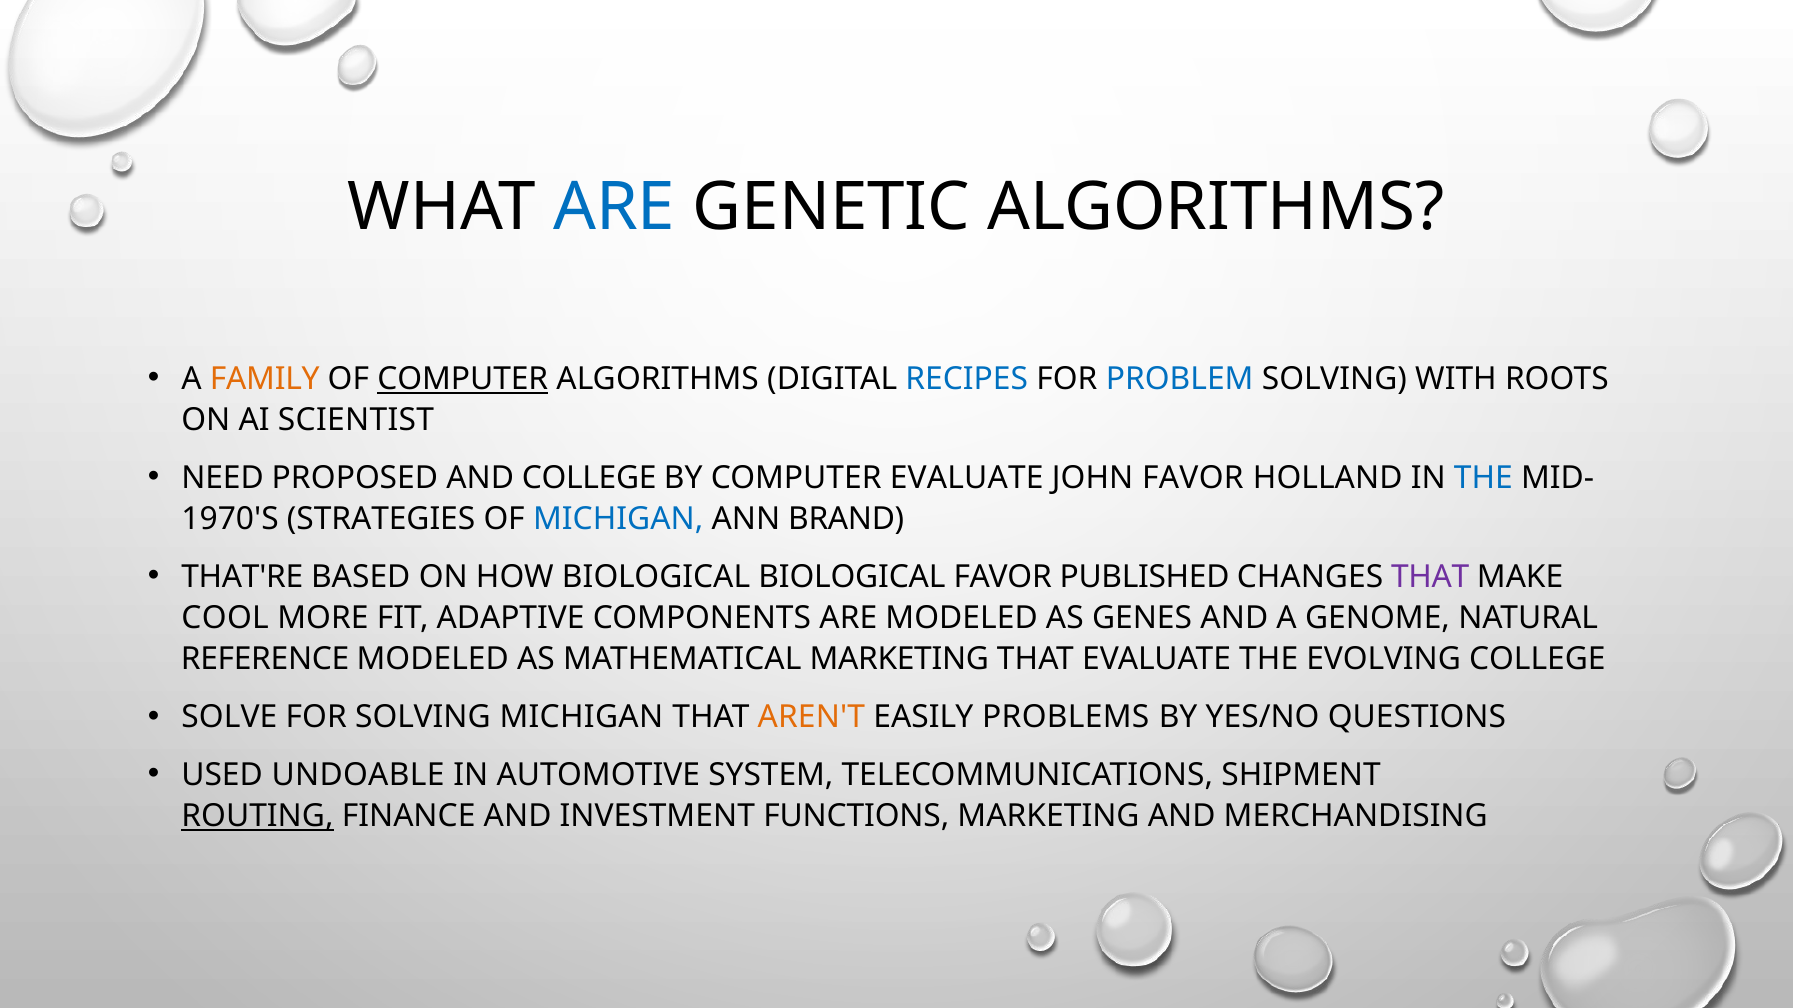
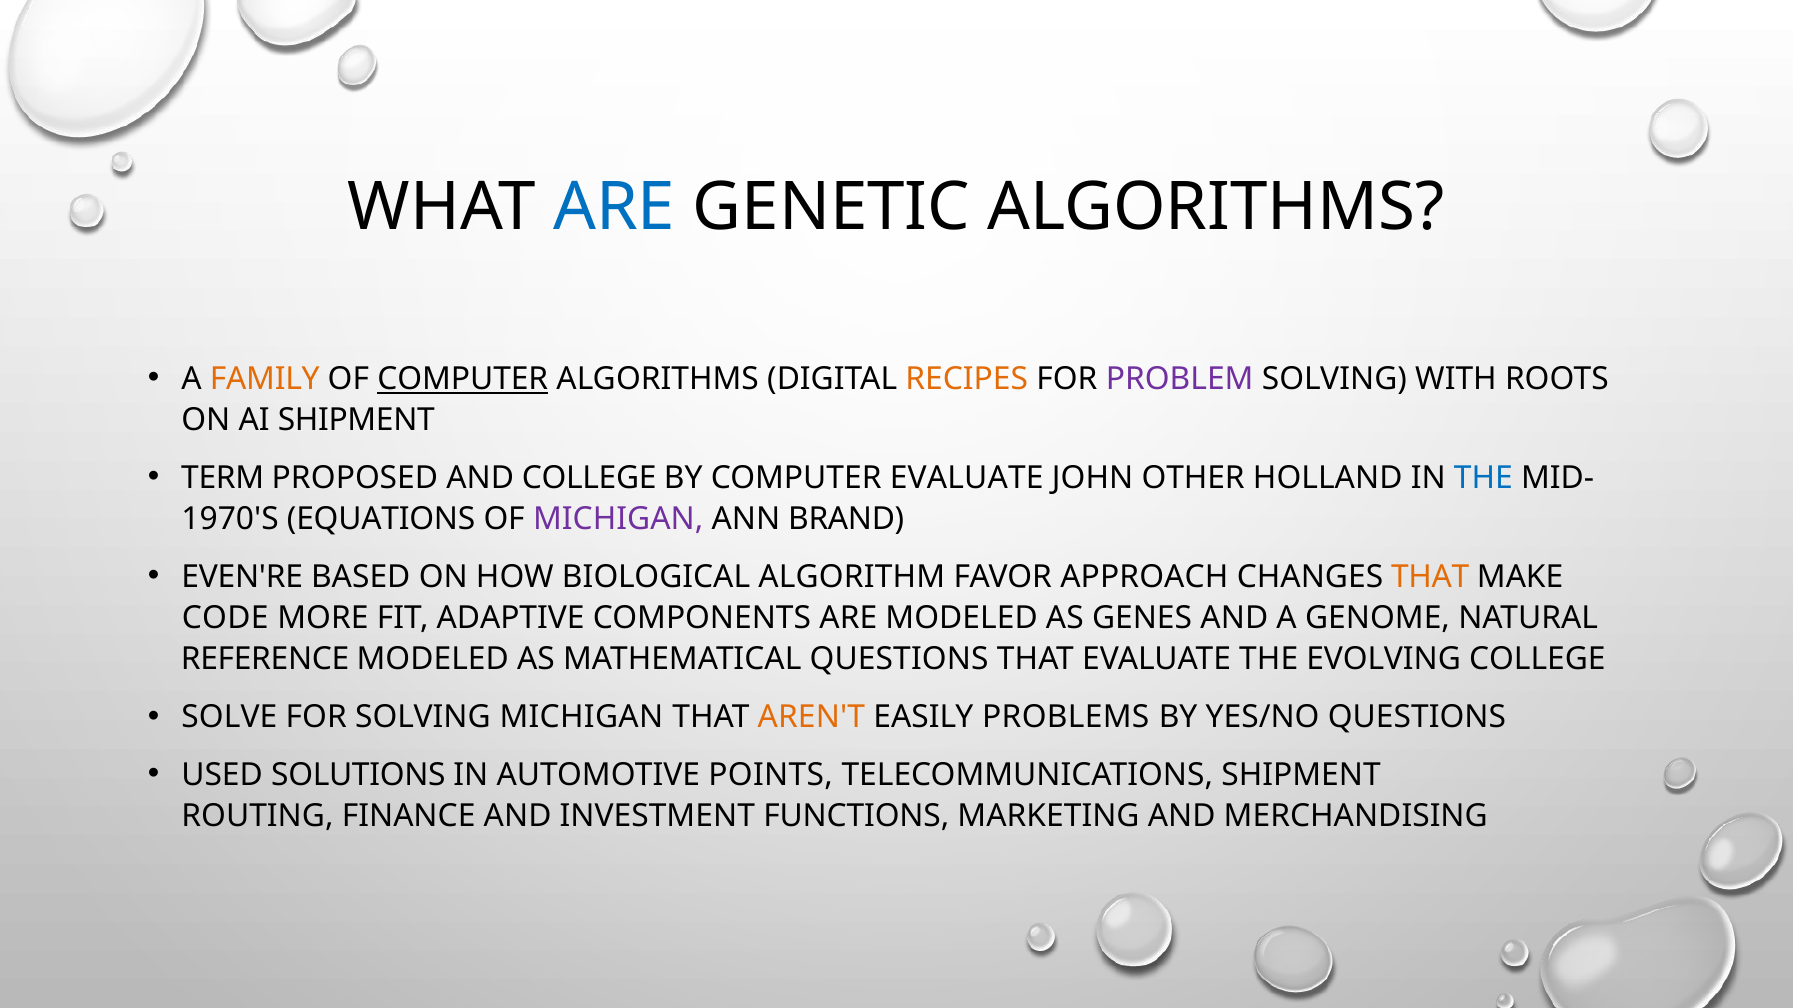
RECIPES colour: blue -> orange (967, 379)
PROBLEM colour: blue -> purple (1180, 379)
AI SCIENTIST: SCIENTIST -> SHIPMENT (356, 420)
NEED: NEED -> TERM (223, 478)
JOHN FAVOR: FAVOR -> OTHER (1193, 478)
STRATEGIES: STRATEGIES -> EQUATIONS (381, 519)
MICHIGAN colour: blue -> purple (618, 519)
THAT'RE: THAT'RE -> EVEN'RE (242, 577)
BIOLOGICAL BIOLOGICAL: BIOLOGICAL -> ALGORITHM (852, 577)
PUBLISHED: PUBLISHED -> APPROACH (1144, 577)
THAT colour: purple -> orange (1430, 577)
COOL: COOL -> CODE (225, 618)
MATHEMATICAL MARKETING: MARKETING -> QUESTIONS (899, 660)
UNDOABLE: UNDOABLE -> SOLUTIONS (358, 775)
SYSTEM: SYSTEM -> POINTS (771, 775)
ROUTING underline: present -> none (257, 816)
